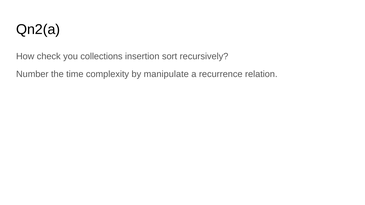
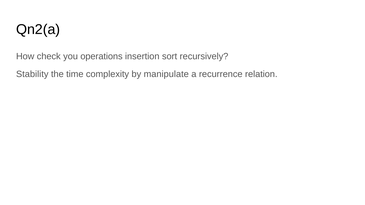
collections: collections -> operations (101, 56)
Number: Number -> Stability (32, 74)
